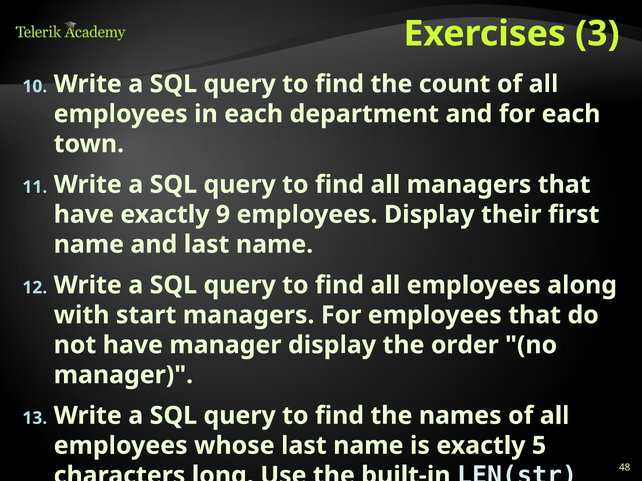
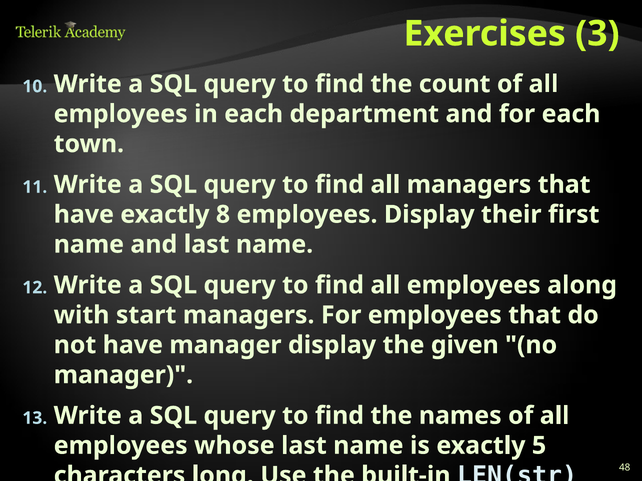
9: 9 -> 8 (223, 215)
order: order -> given (465, 345)
